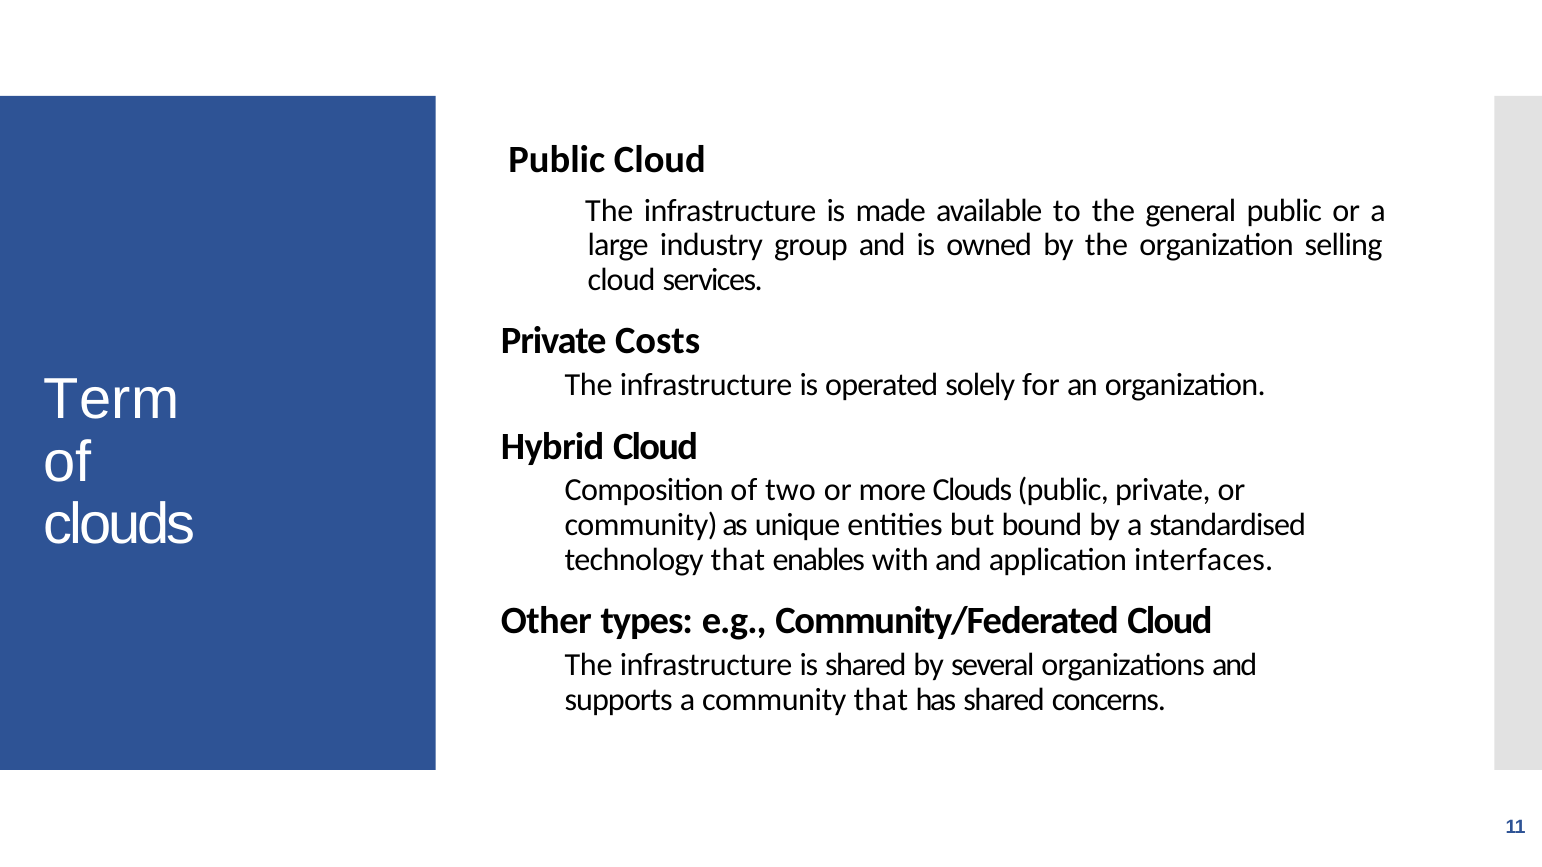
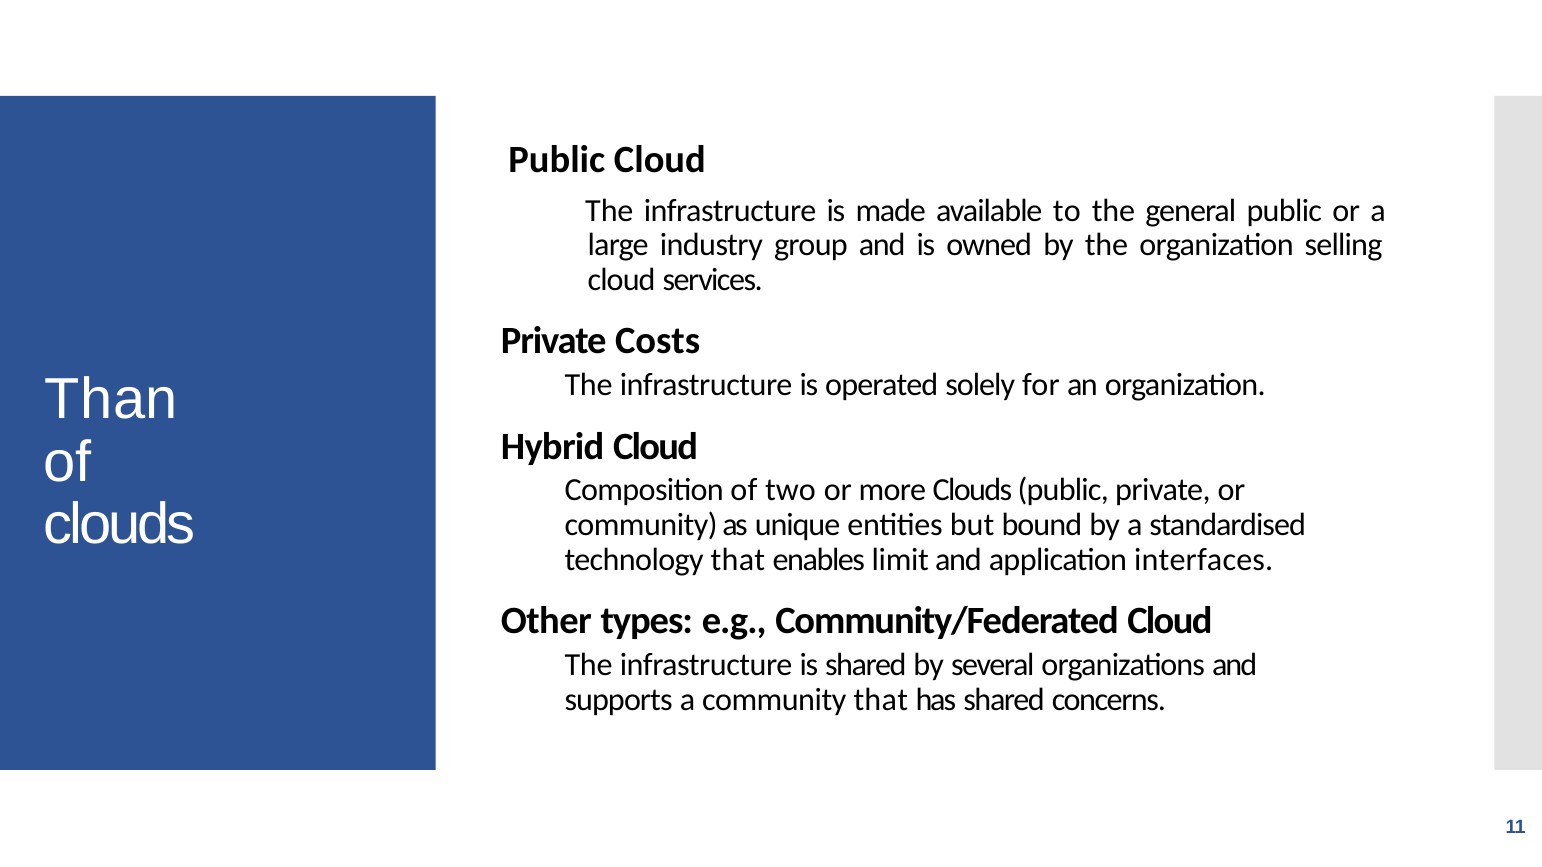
Term: Term -> Than (111, 400)
with: with -> limit (900, 560)
